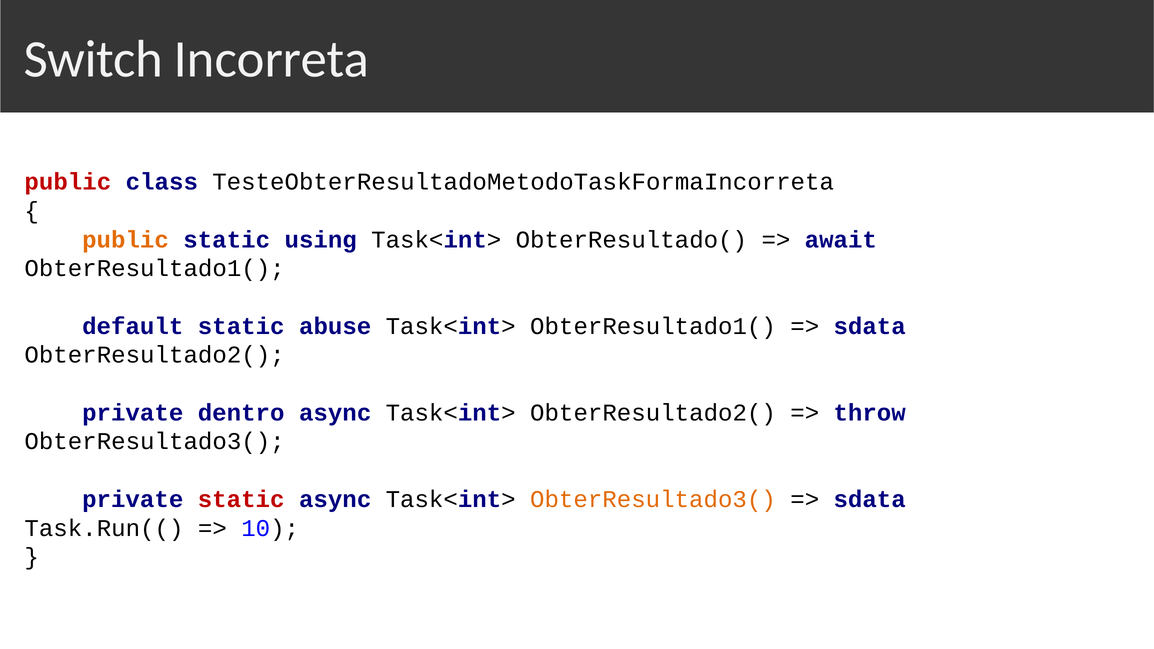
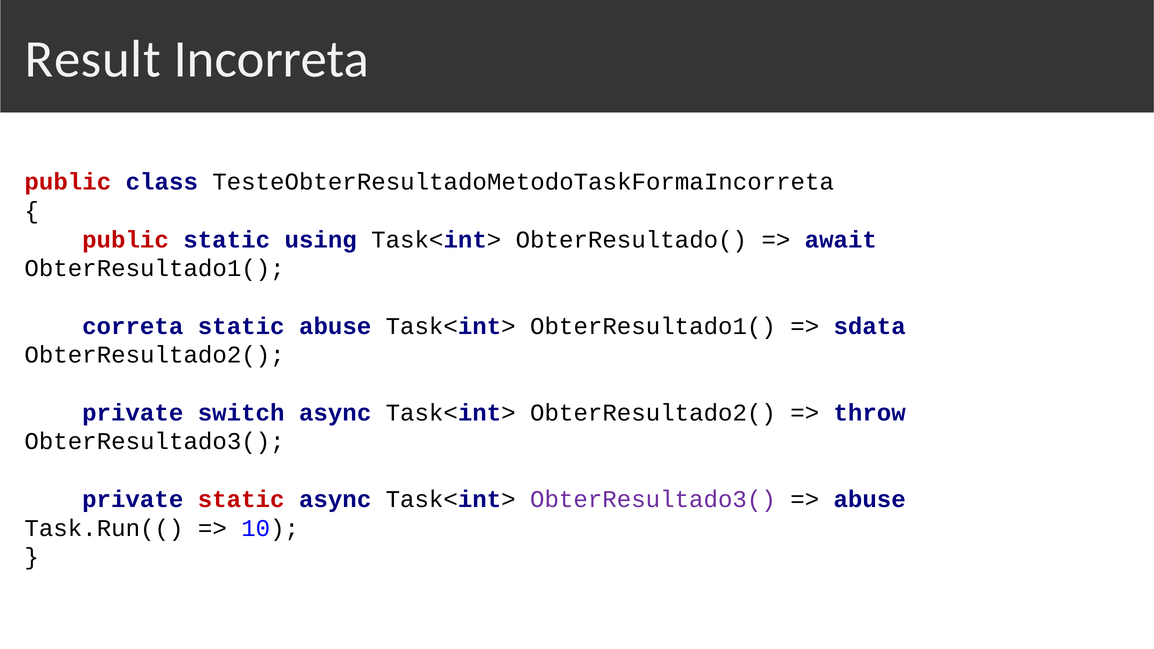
Switch: Switch -> Result (93, 60)
public colour: orange -> red (126, 240)
default: default -> correta (133, 326)
dentro: dentro -> switch (241, 413)
ObterResultado3( colour: orange -> purple (653, 499)
sdata: sdata -> abuse (870, 499)
